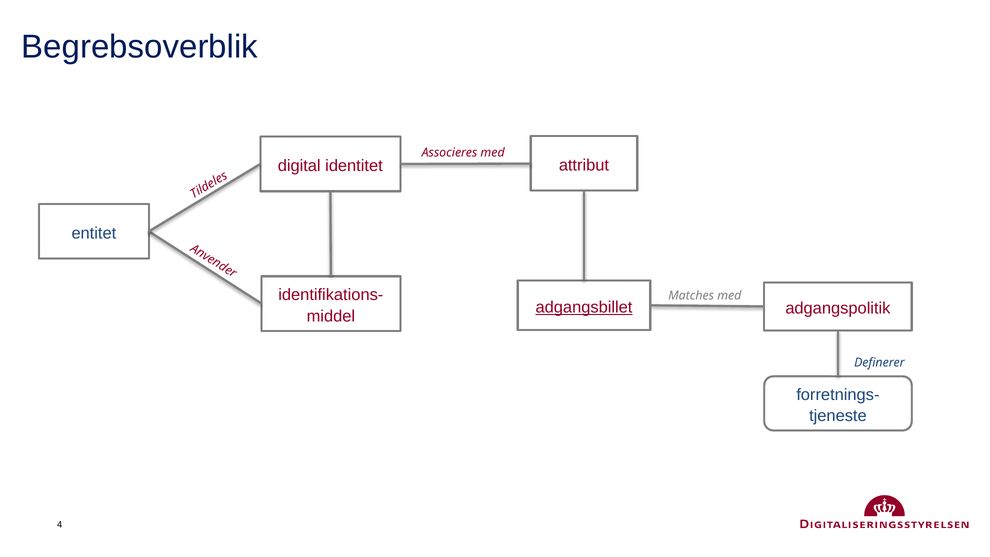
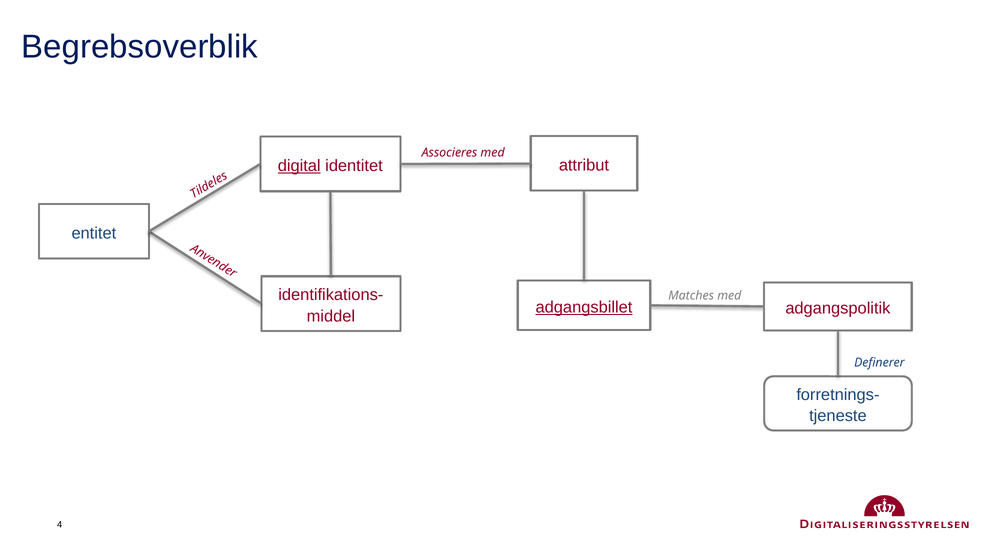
digital underline: none -> present (299, 166)
